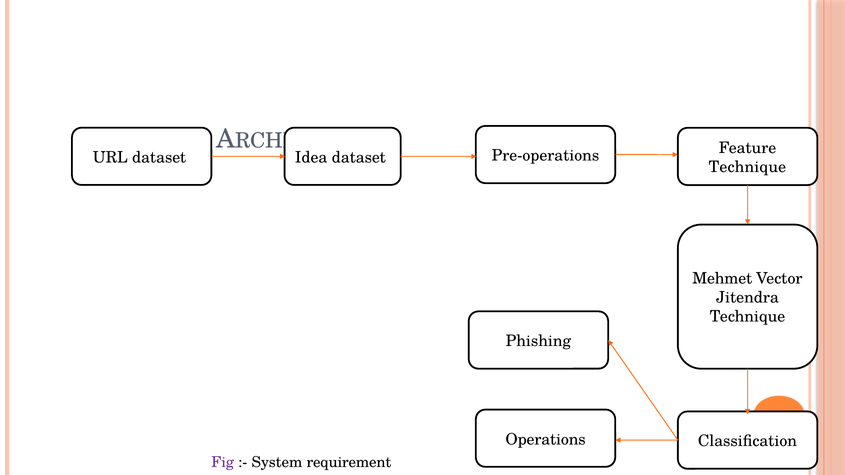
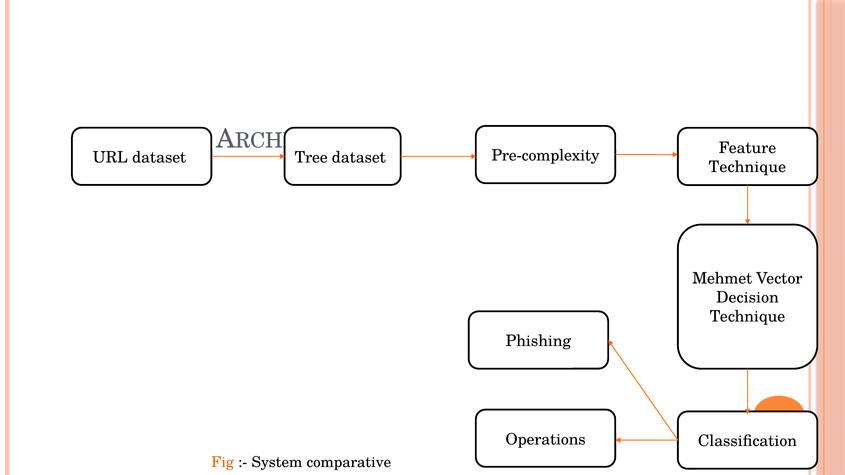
Pre-operations: Pre-operations -> Pre-complexity (546, 156)
Idea: Idea -> Tree (311, 157)
Jitendra: Jitendra -> Decision (747, 298)
Fig colour: purple -> orange (223, 463)
requirement: requirement -> comparative (349, 463)
